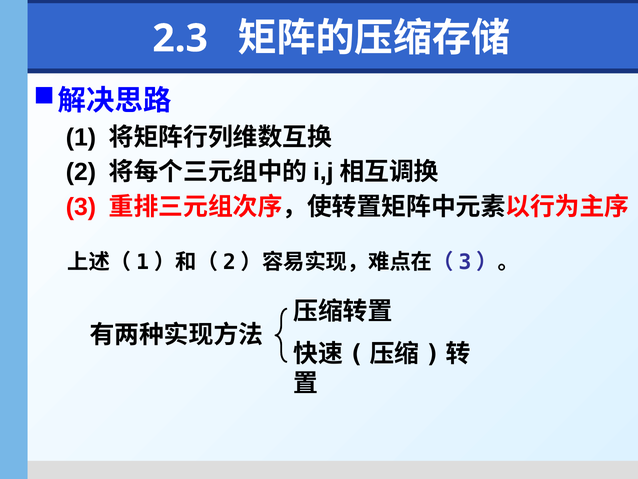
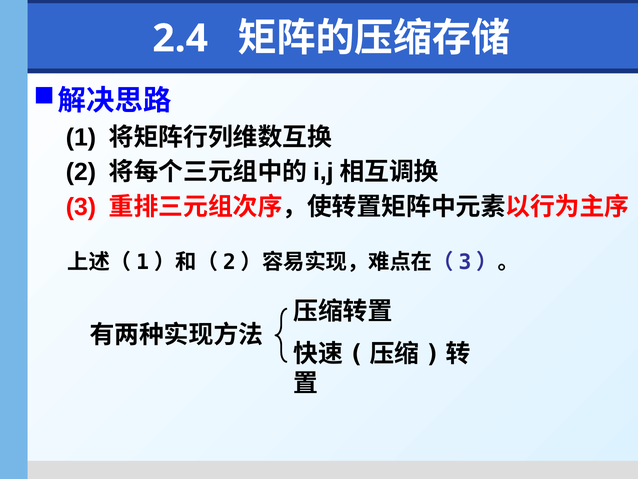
2.3: 2.3 -> 2.4 (180, 38)
